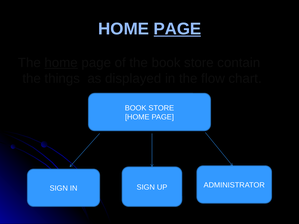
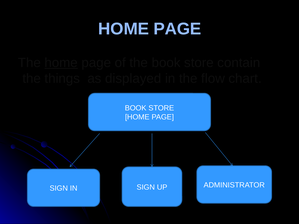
PAGE underline: present -> none (177, 29)
